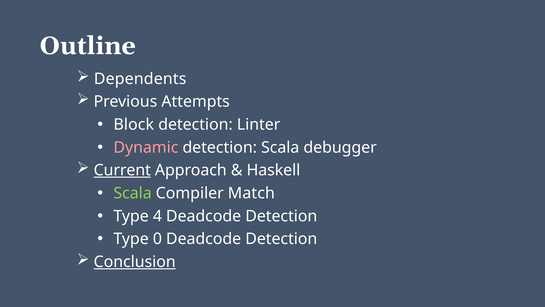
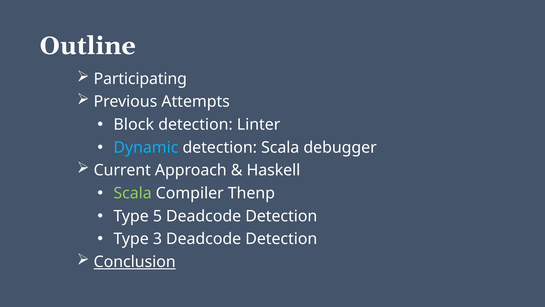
Dependents: Dependents -> Participating (140, 79)
Dynamic colour: pink -> light blue (146, 147)
Current underline: present -> none (122, 170)
Match: Match -> Thenp (251, 193)
4: 4 -> 5 (157, 216)
0: 0 -> 3 (157, 239)
